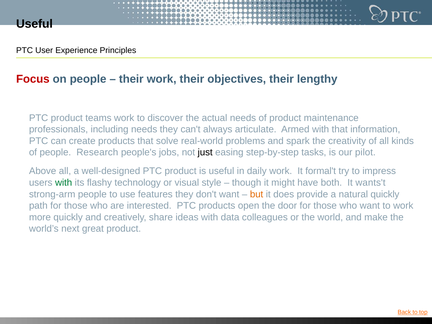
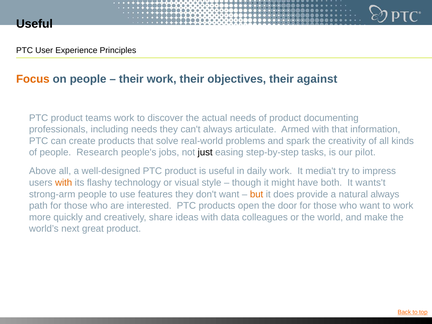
Focus colour: red -> orange (33, 79)
lengthy: lengthy -> against (317, 79)
maintenance: maintenance -> documenting (331, 118)
formal't: formal't -> media't (321, 171)
with colour: green -> orange (64, 183)
natural quickly: quickly -> always (385, 194)
